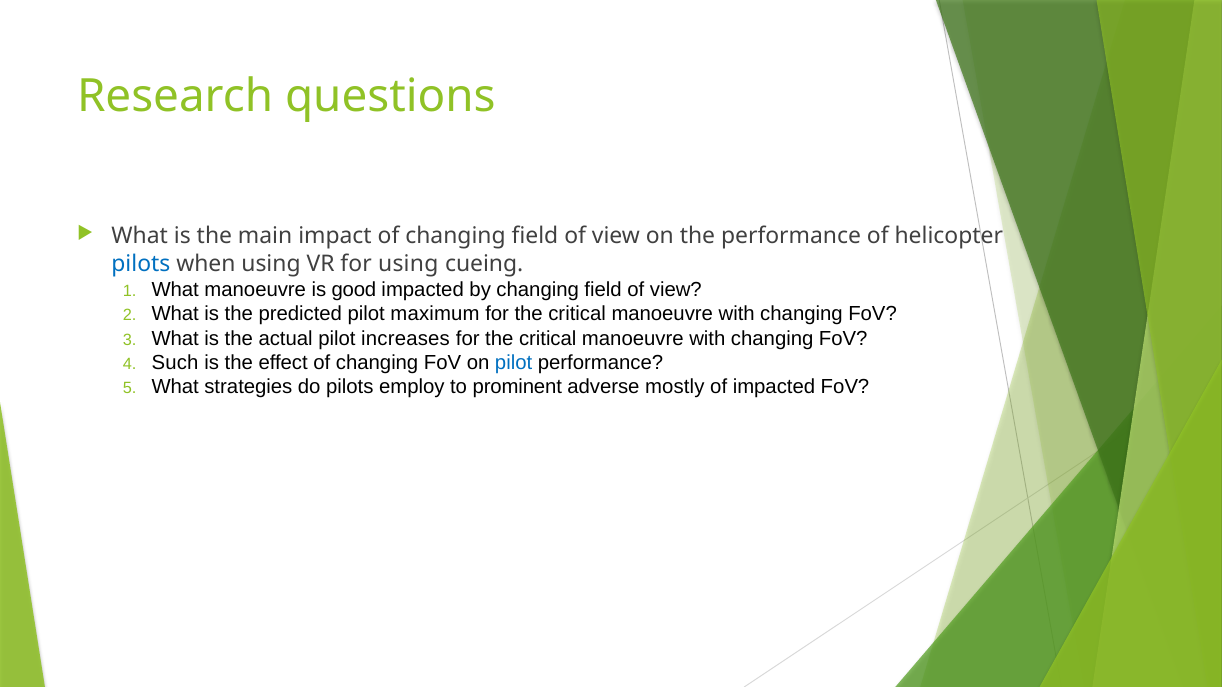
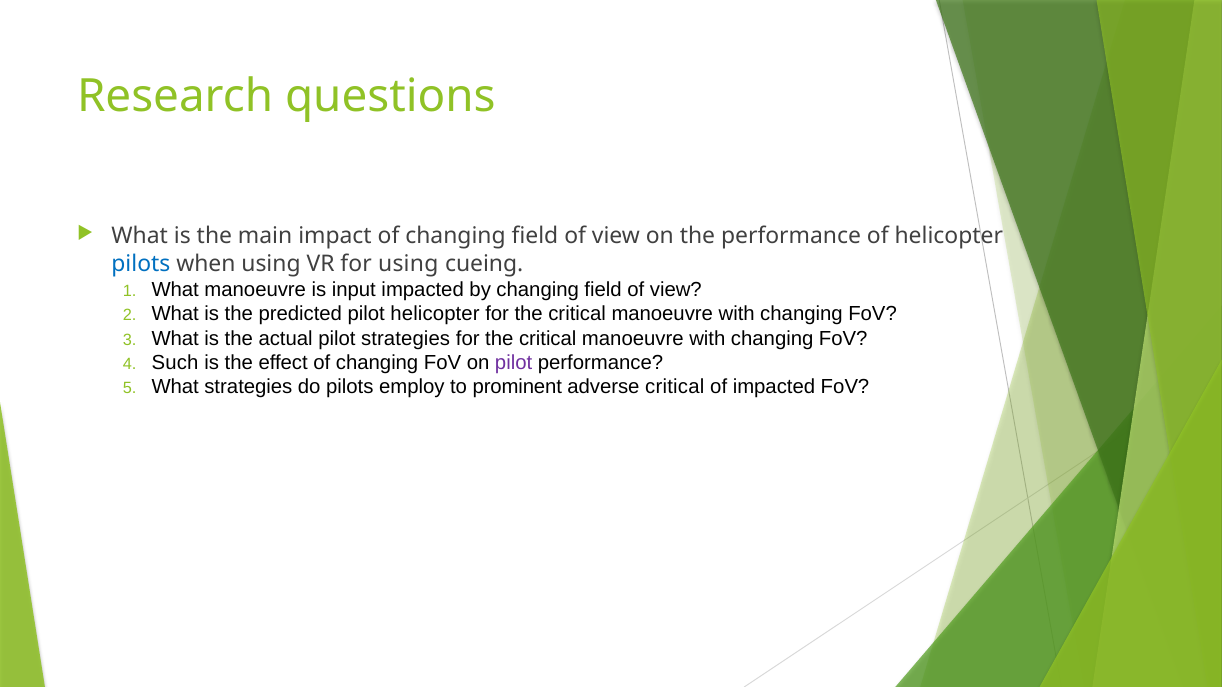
good: good -> input (354, 290)
pilot maximum: maximum -> helicopter (435, 314)
pilot increases: increases -> strategies (406, 339)
pilot colour: blue -> purple (514, 363)
adverse mostly: mostly -> critical (675, 387)
